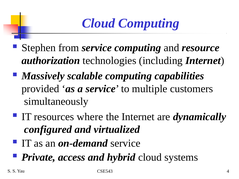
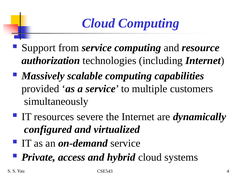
Stephen: Stephen -> Support (39, 48)
where: where -> severe (90, 117)
